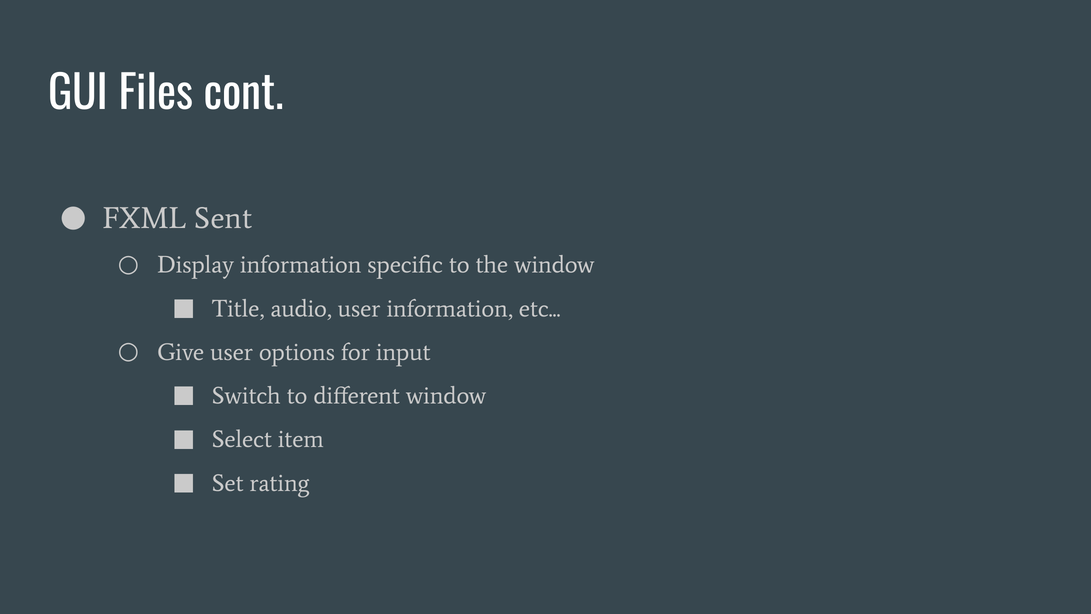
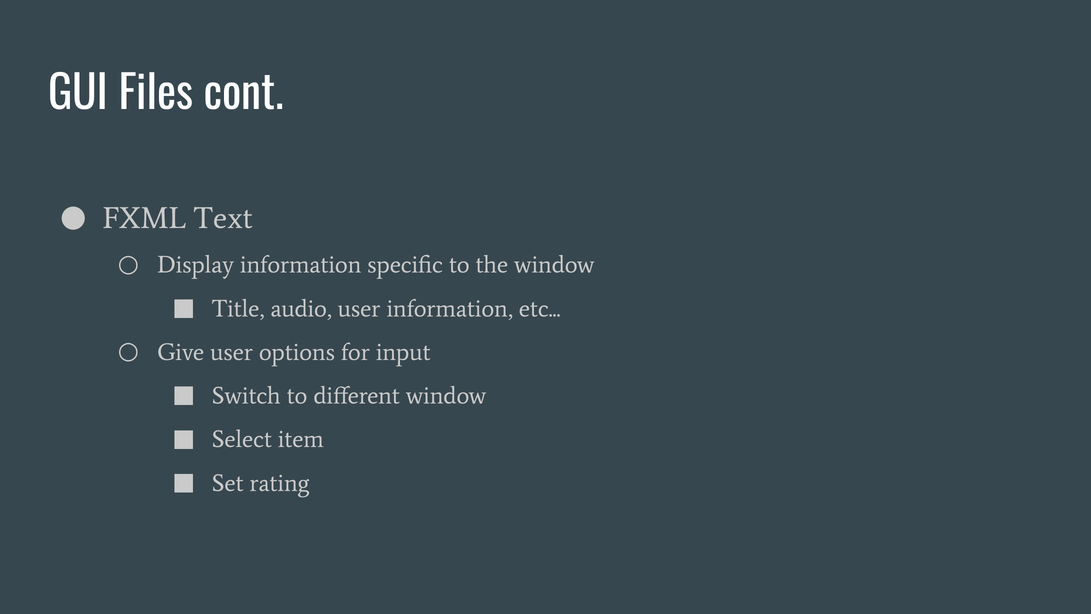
Sent: Sent -> Text (223, 218)
